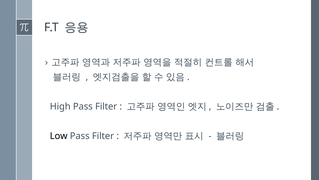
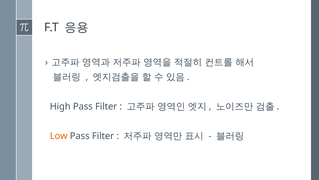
Low colour: black -> orange (59, 136)
